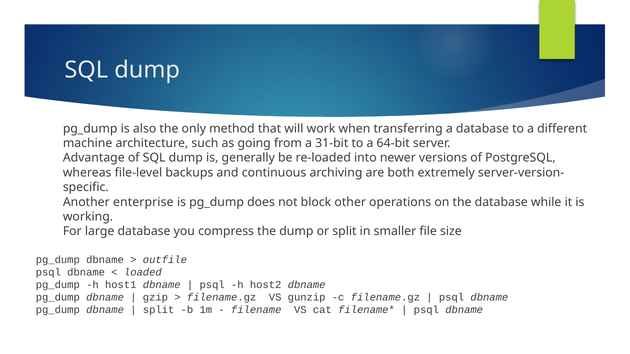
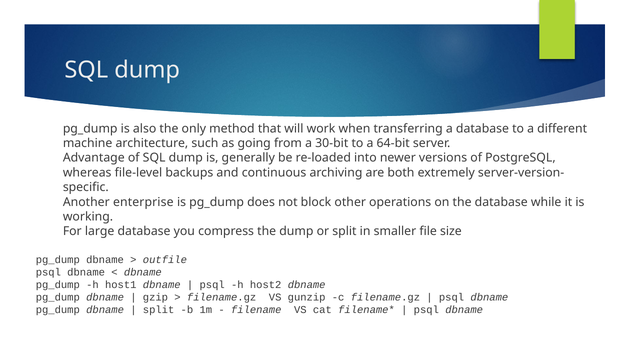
31-bit: 31-bit -> 30-bit (332, 143)
loaded: loaded -> dbname (143, 272)
